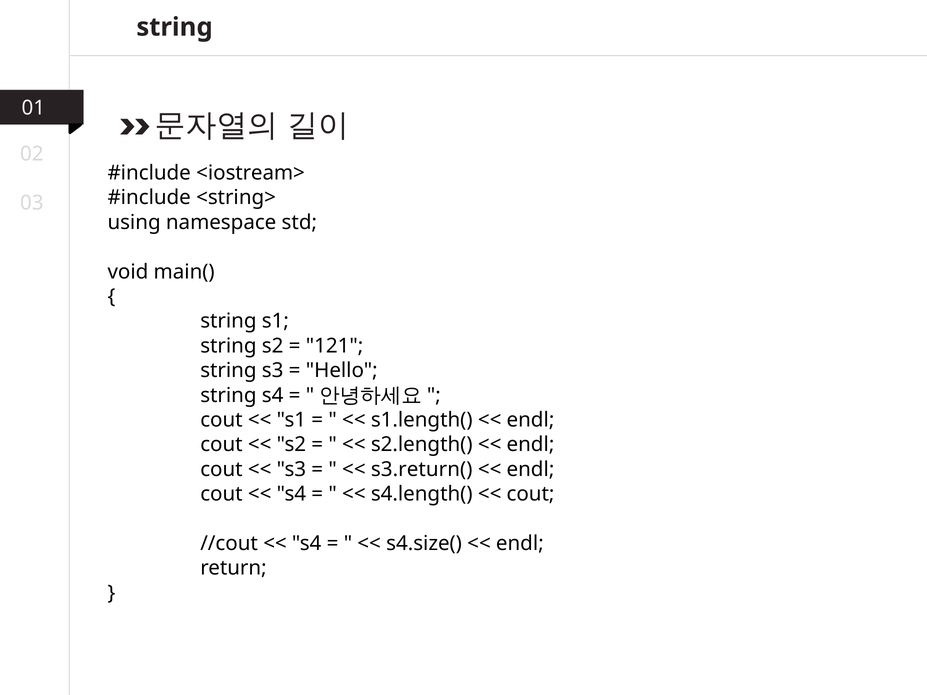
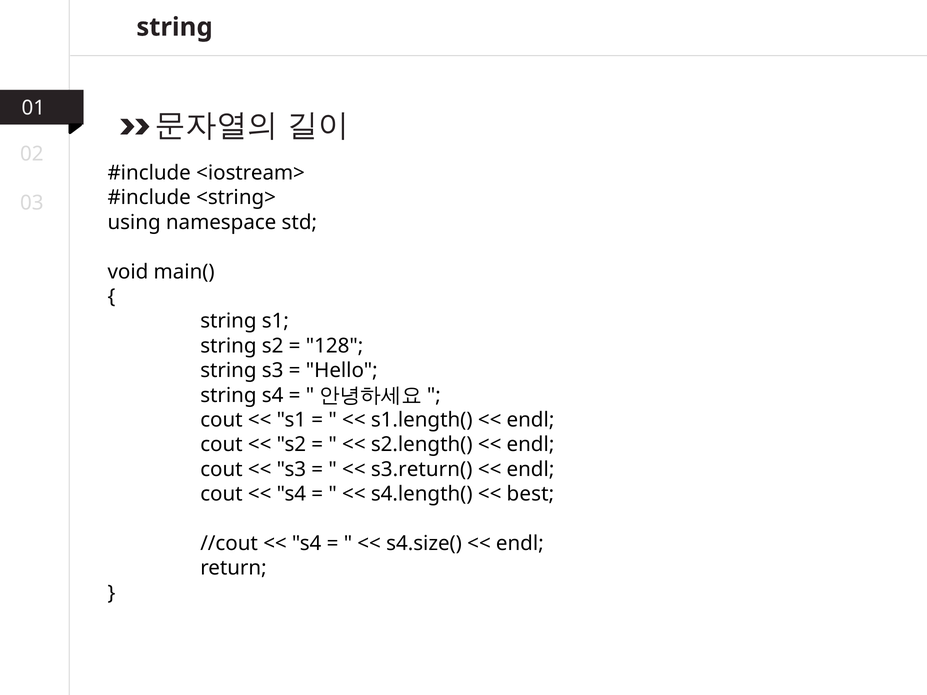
121: 121 -> 128 (335, 346)
cout: cout -> best (530, 494)
